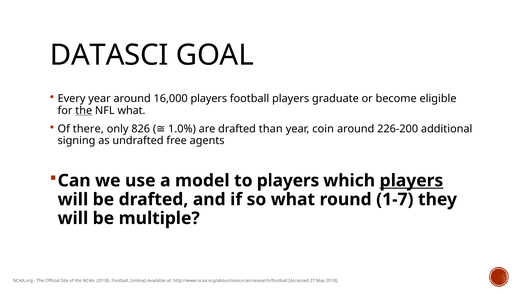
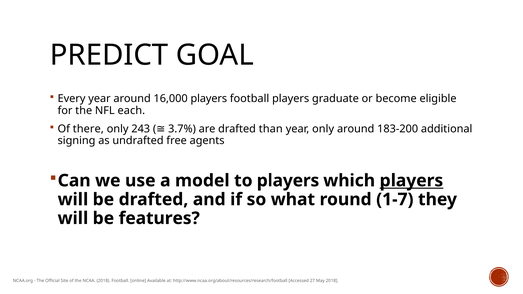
DATASCI: DATASCI -> PREDICT (109, 55)
the underline: present -> none (84, 111)
NFL what: what -> each (131, 111)
826: 826 -> 243 (141, 129)
1.0%: 1.0% -> 3.7% (182, 129)
year coin: coin -> only (323, 129)
226-200: 226-200 -> 183-200 (398, 129)
multiple: multiple -> features (159, 218)
